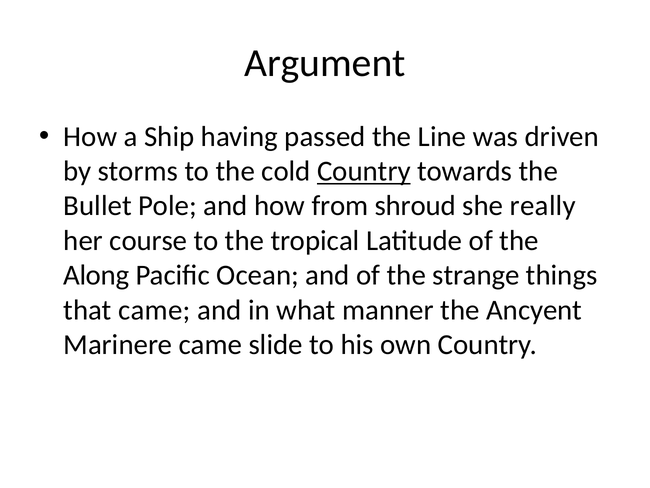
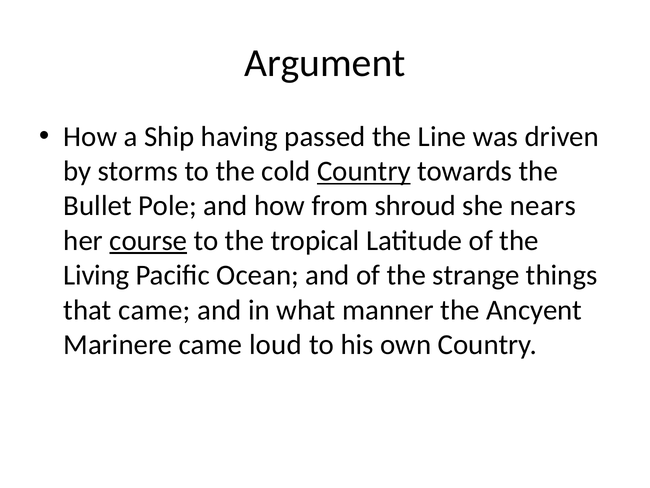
really: really -> nears (543, 206)
course underline: none -> present (148, 240)
Along: Along -> Living (96, 275)
slide: slide -> loud (276, 344)
